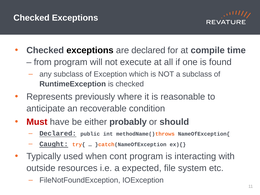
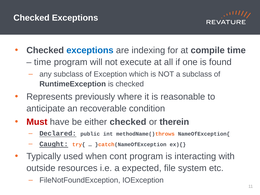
exceptions colour: black -> blue (90, 50)
are declared: declared -> indexing (148, 50)
from: from -> time (43, 62)
either probably: probably -> checked (128, 122)
should: should -> therein (174, 122)
